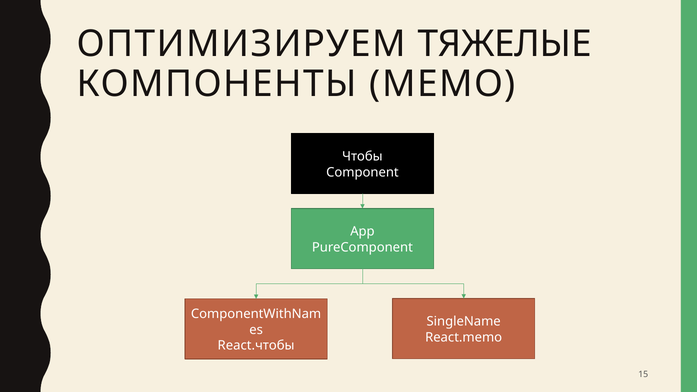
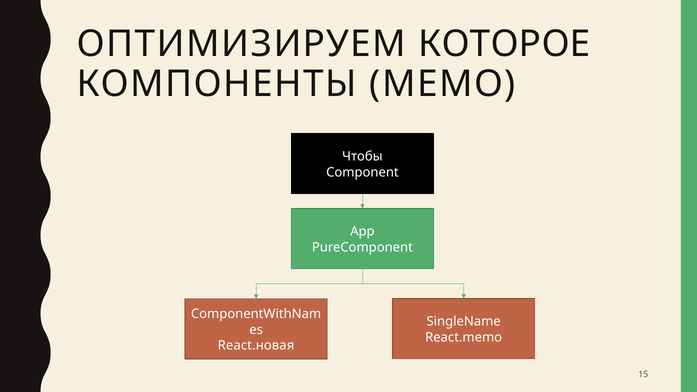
ТЯЖЕЛЫЕ: ТЯЖЕЛЫЕ -> КОТОРОЕ (504, 44)
React.чтобы: React.чтобы -> React.новая (256, 346)
